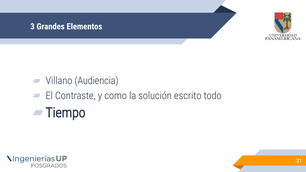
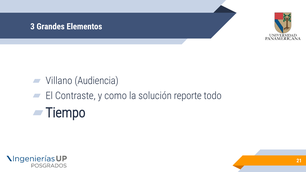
escrito: escrito -> reporte (188, 96)
